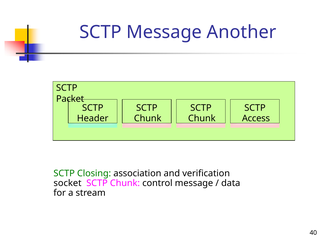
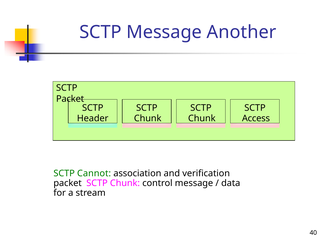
Closing: Closing -> Cannot (94, 174)
socket: socket -> packet (68, 183)
